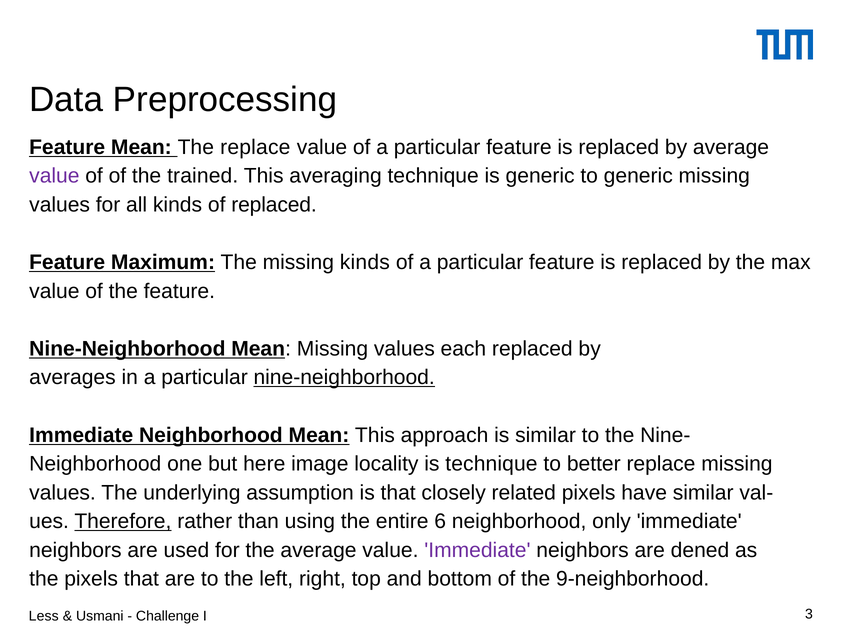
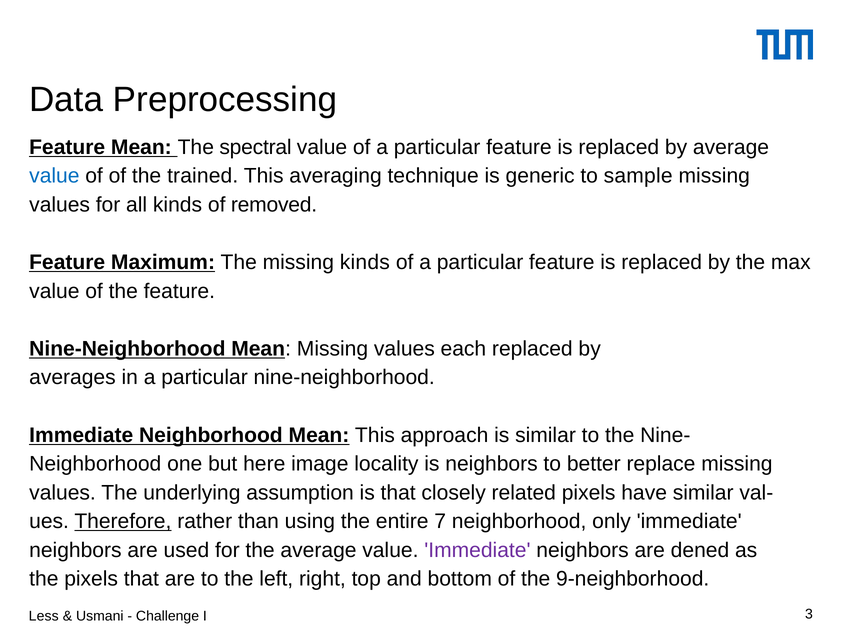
The replace: replace -> spectral (256, 147)
value colour: purple -> blue (54, 176)
to generic: generic -> sample (638, 176)
of replaced: replaced -> removed (274, 205)
nine-neighborhood underline: present -> none (344, 377)
is technique: technique -> neighbors (492, 463)
6: 6 -> 7 (440, 521)
